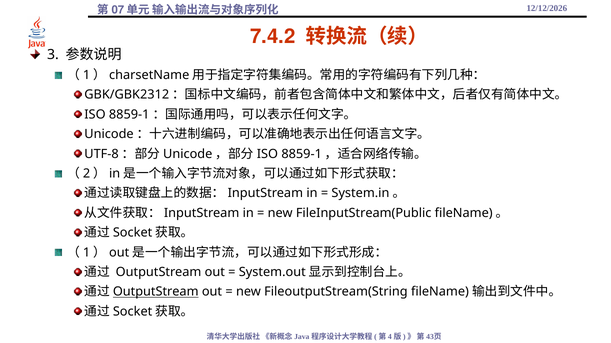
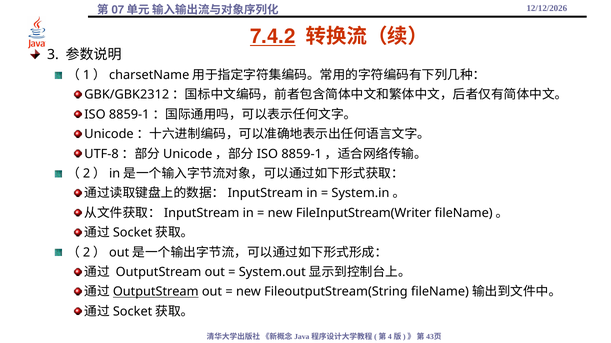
7.4.2 underline: none -> present (273, 37)
FileInputStream(Public: FileInputStream(Public -> FileInputStream(Writer (364, 213)
1: 1 -> 2 (87, 253)
